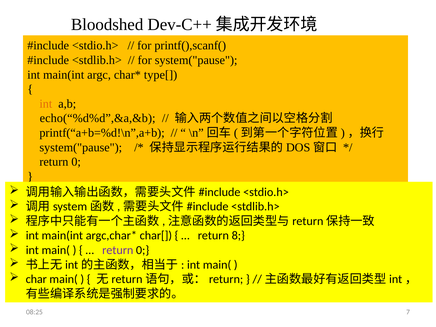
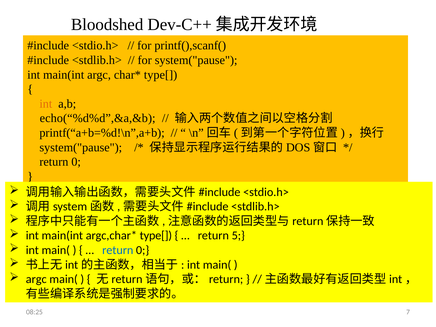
char[: char[ -> type[ (156, 236)
8: 8 -> 5 (238, 236)
return colour: purple -> blue (118, 250)
char: char -> argc (36, 279)
